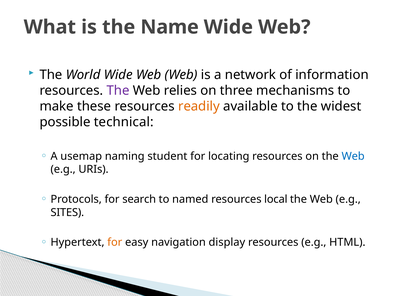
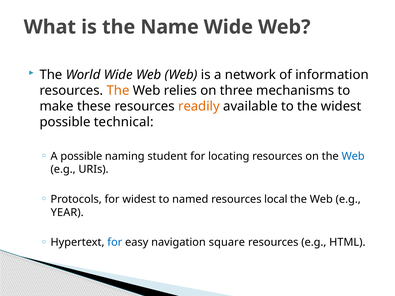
The colour: purple -> orange (118, 91)
A usemap: usemap -> possible (81, 156)
for search: search -> widest (139, 199)
SITES: SITES -> YEAR (67, 213)
for colour: orange -> blue (115, 243)
display: display -> square (227, 243)
